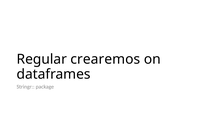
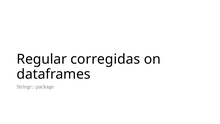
crearemos: crearemos -> corregidas (105, 59)
